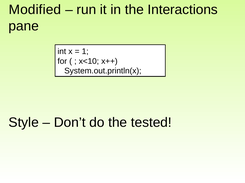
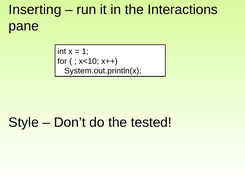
Modified: Modified -> Inserting (35, 10)
